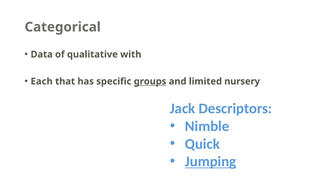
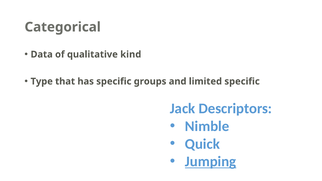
with: with -> kind (131, 54)
Each: Each -> Type (42, 81)
groups underline: present -> none (150, 81)
limited nursery: nursery -> specific (242, 81)
